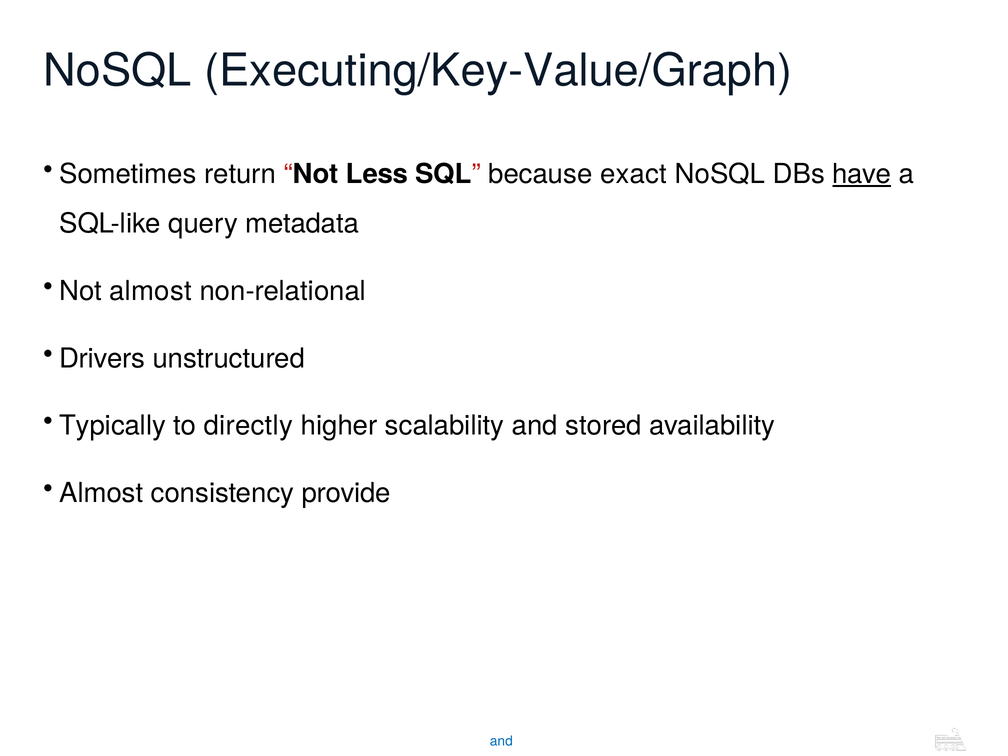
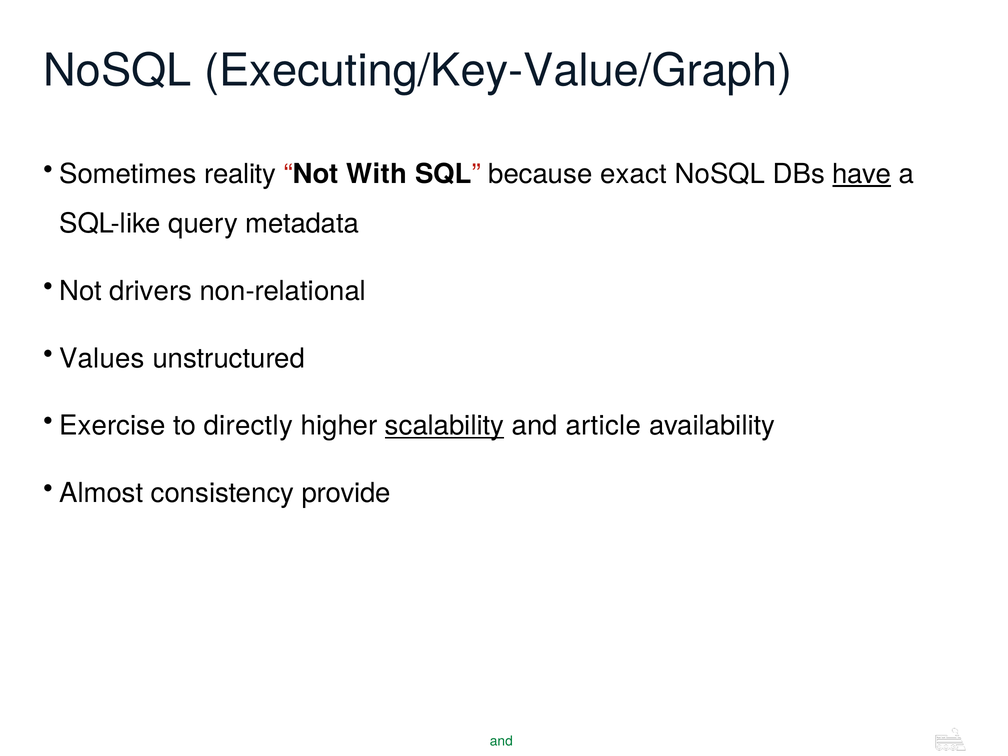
return: return -> reality (240, 174)
Less: Less -> With (377, 174)
Not almost: almost -> drivers (151, 291)
Drivers: Drivers -> Values (102, 358)
Typically: Typically -> Exercise (112, 426)
scalability underline: none -> present (445, 426)
stored: stored -> article (603, 426)
and colour: blue -> green (501, 741)
